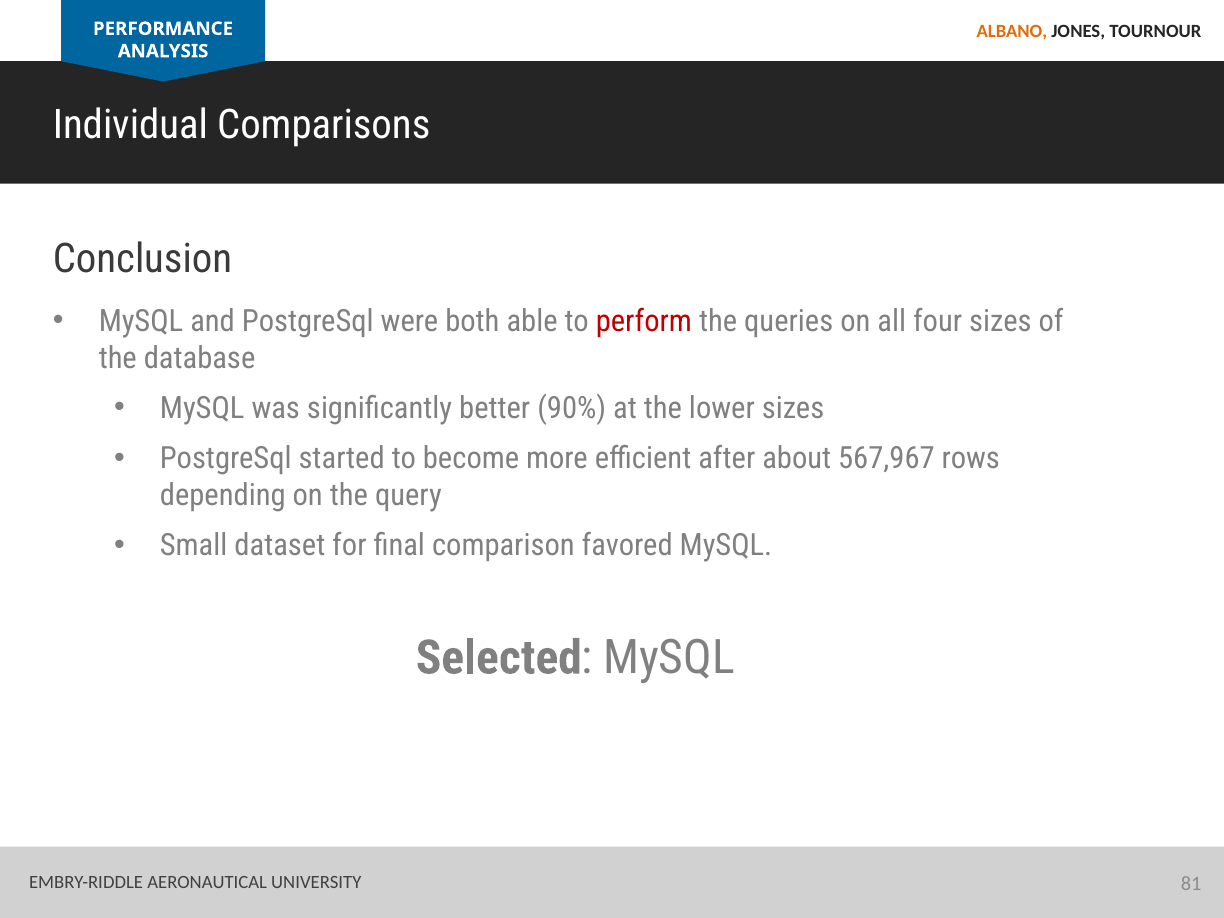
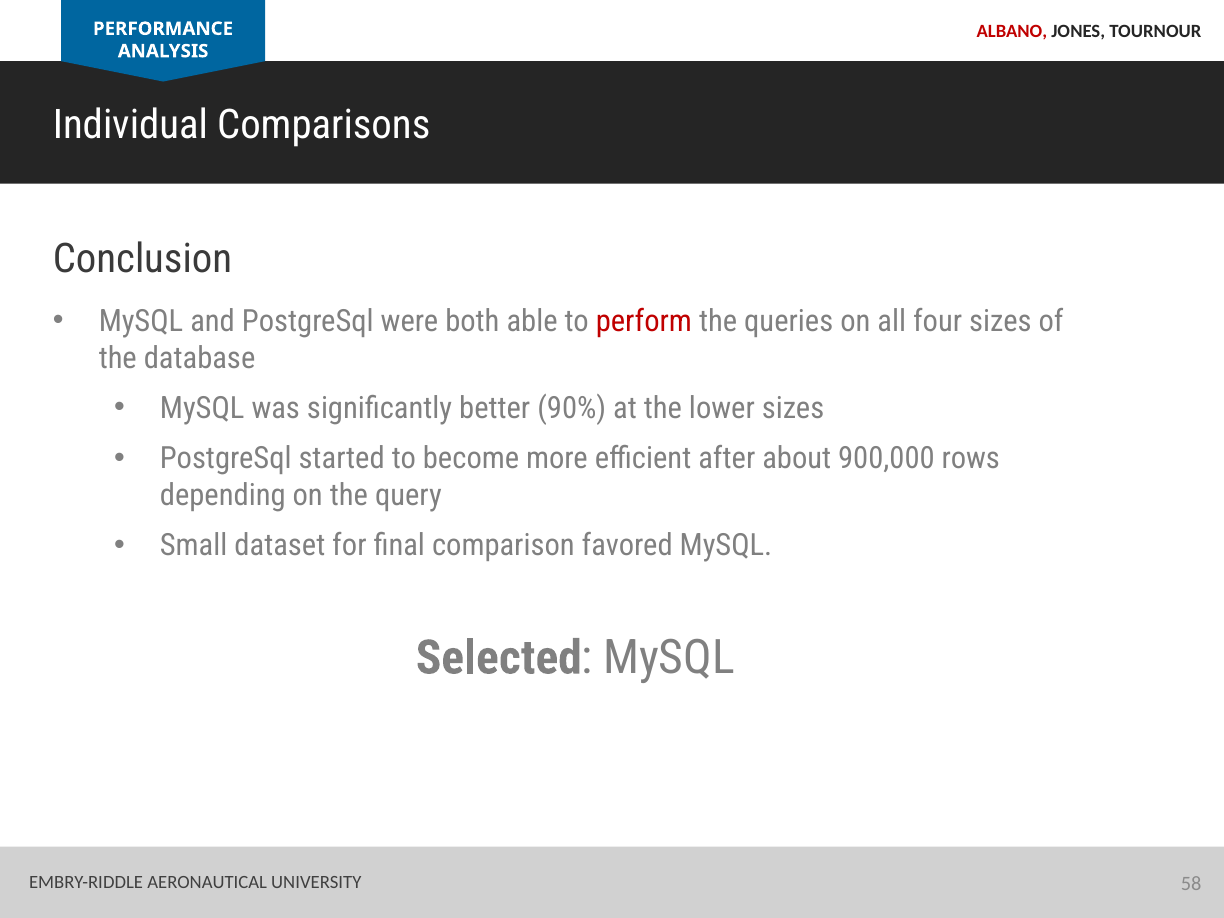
ALBANO colour: orange -> red (1012, 32)
567,967: 567,967 -> 900,000 (886, 459)
81: 81 -> 58 (1191, 883)
